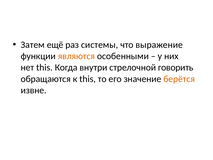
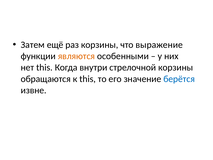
раз системы: системы -> корзины (100, 45)
стрелочной говорить: говорить -> корзины (176, 67)
берётся colour: orange -> blue (179, 79)
